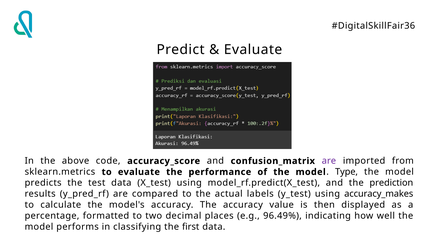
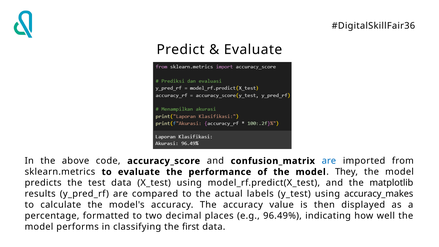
are colour: purple -> blue (329, 161)
Type: Type -> They (347, 172)
prediction: prediction -> matplotlib (391, 183)
